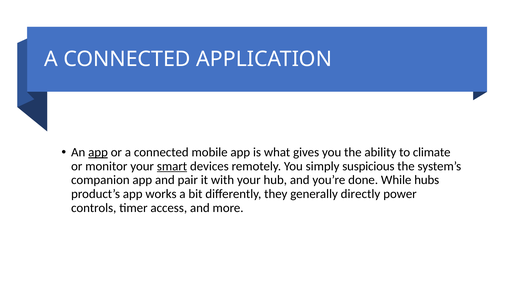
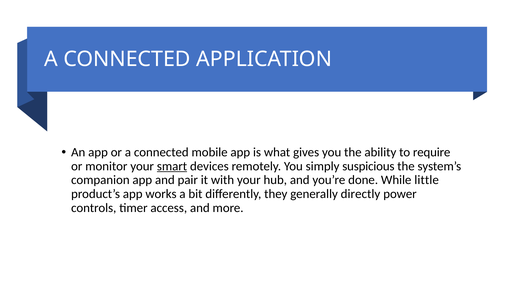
app underline: present -> none (98, 152)
climate: climate -> require (432, 152)
hubs: hubs -> little (427, 180)
